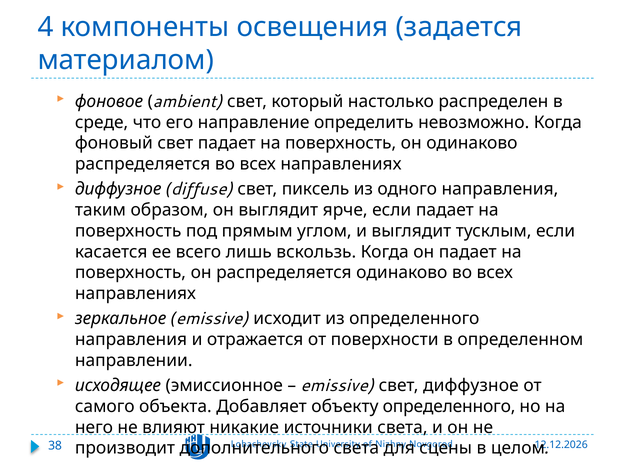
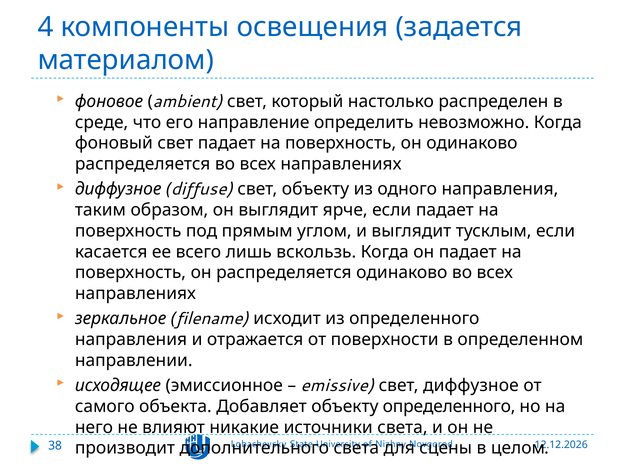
свет пиксель: пиксель -> объекту (315, 189)
emissive: emissive -> filename (212, 319)
